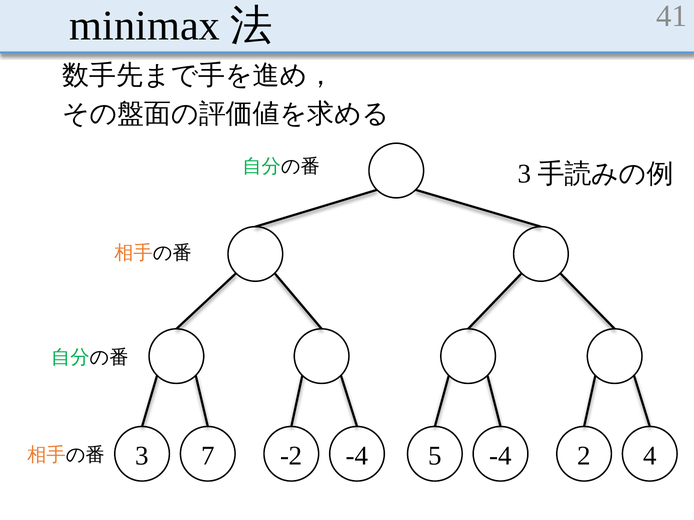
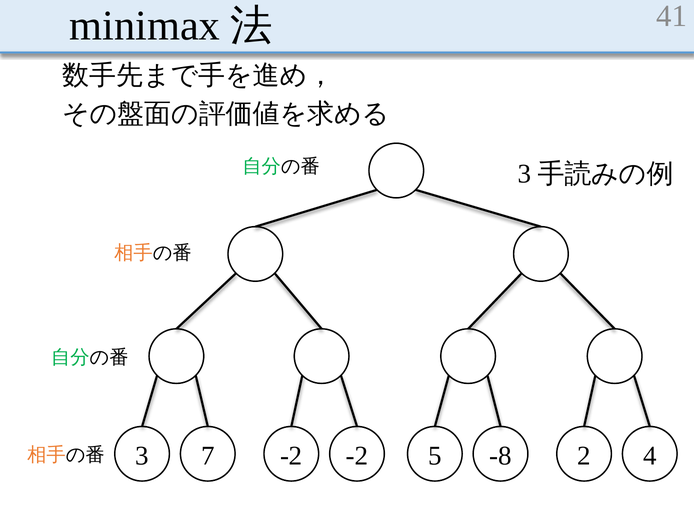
-4: -4 -> -2 (357, 456)
-4: -4 -> -8 (500, 456)
